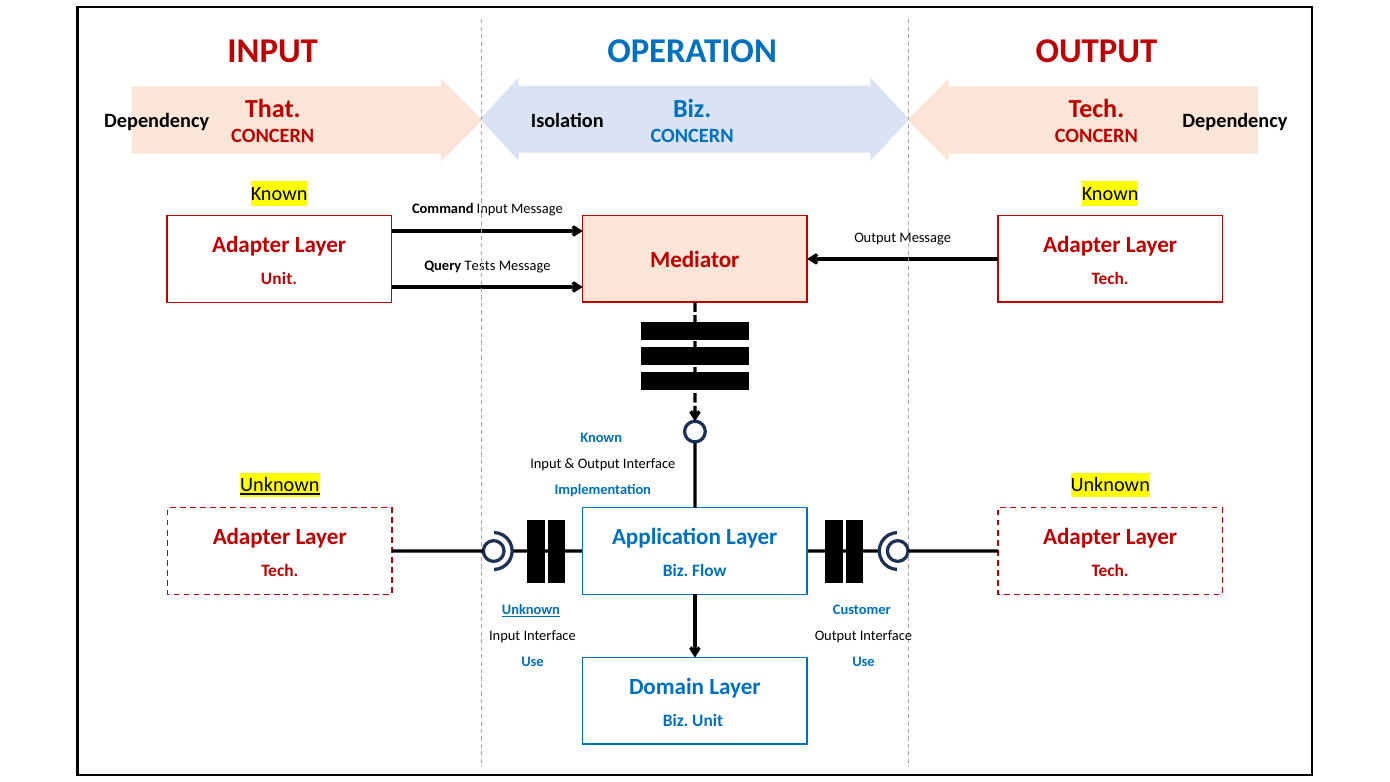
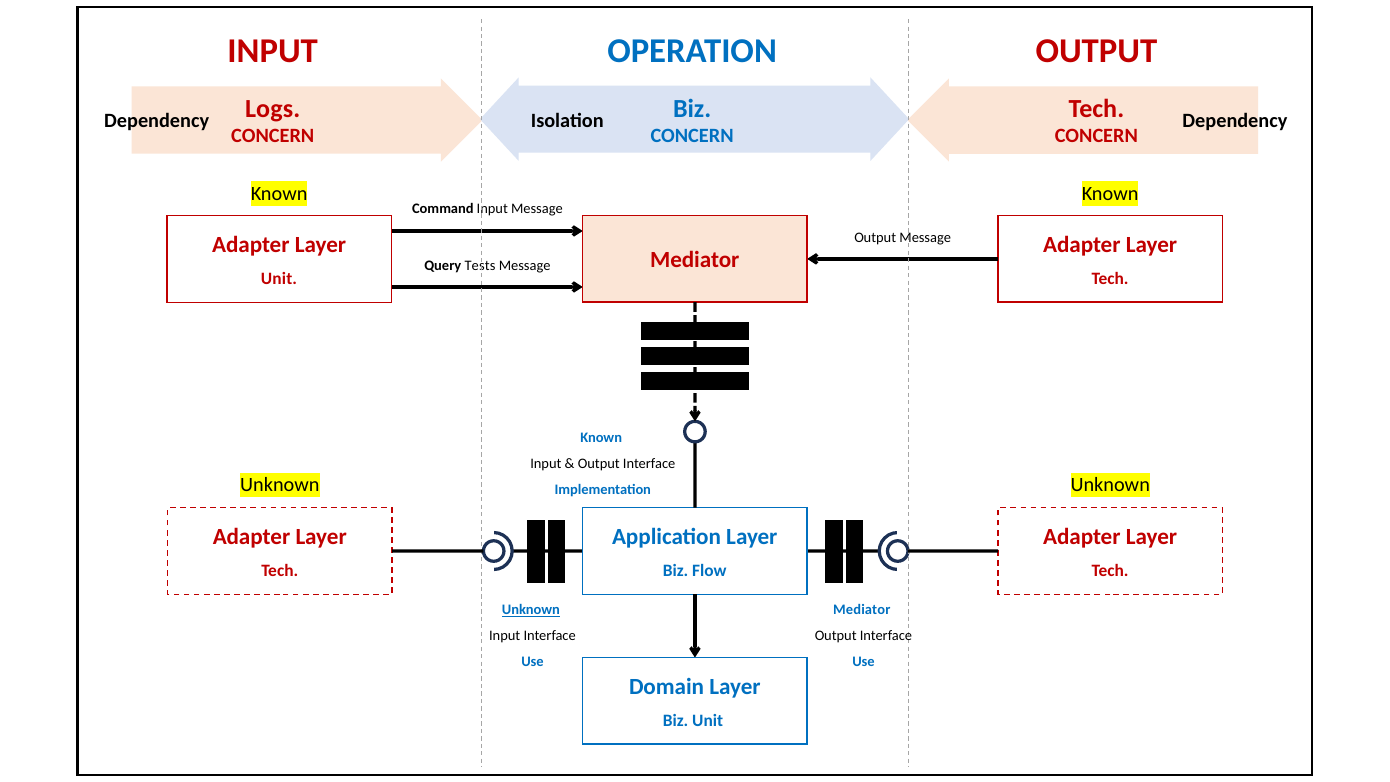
That: That -> Logs (273, 109)
Unknown underline: present -> none (280, 485)
Customer: Customer -> Mediator (862, 610)
